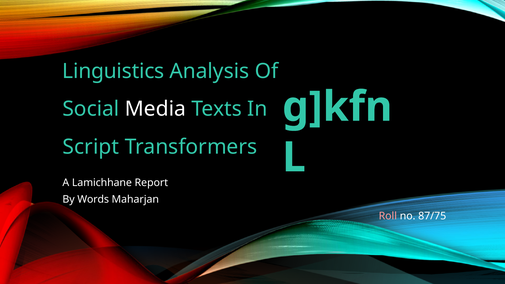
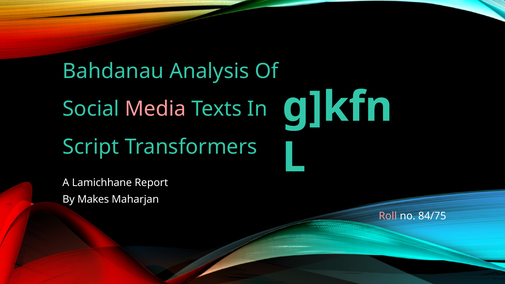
Linguistics: Linguistics -> Bahdanau (113, 71)
Media colour: white -> pink (155, 109)
Words: Words -> Makes (93, 199)
87/75: 87/75 -> 84/75 (432, 216)
